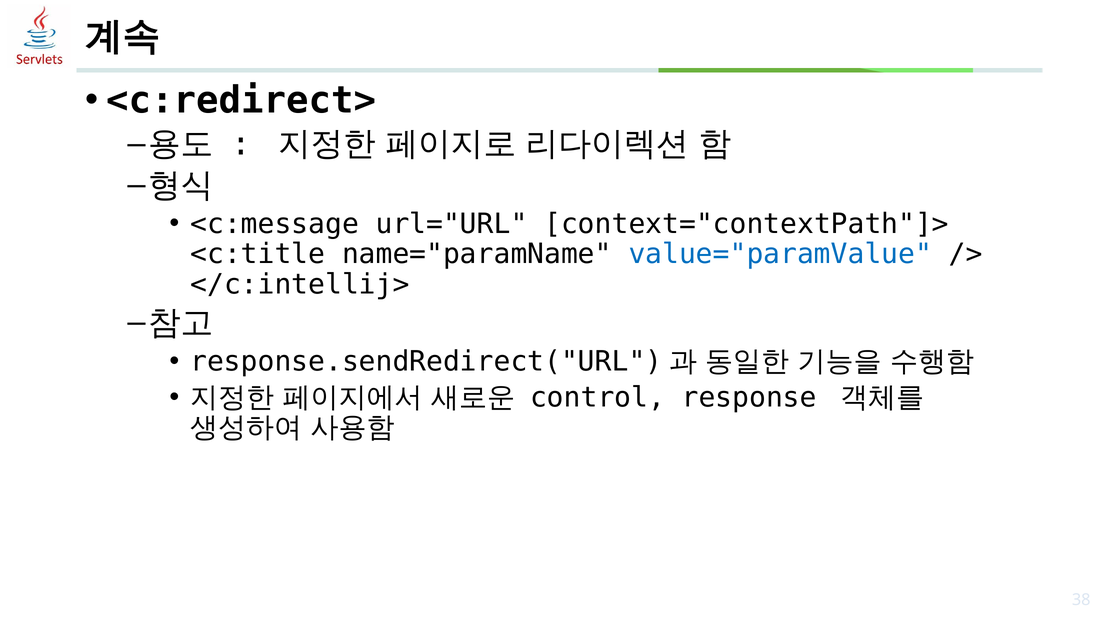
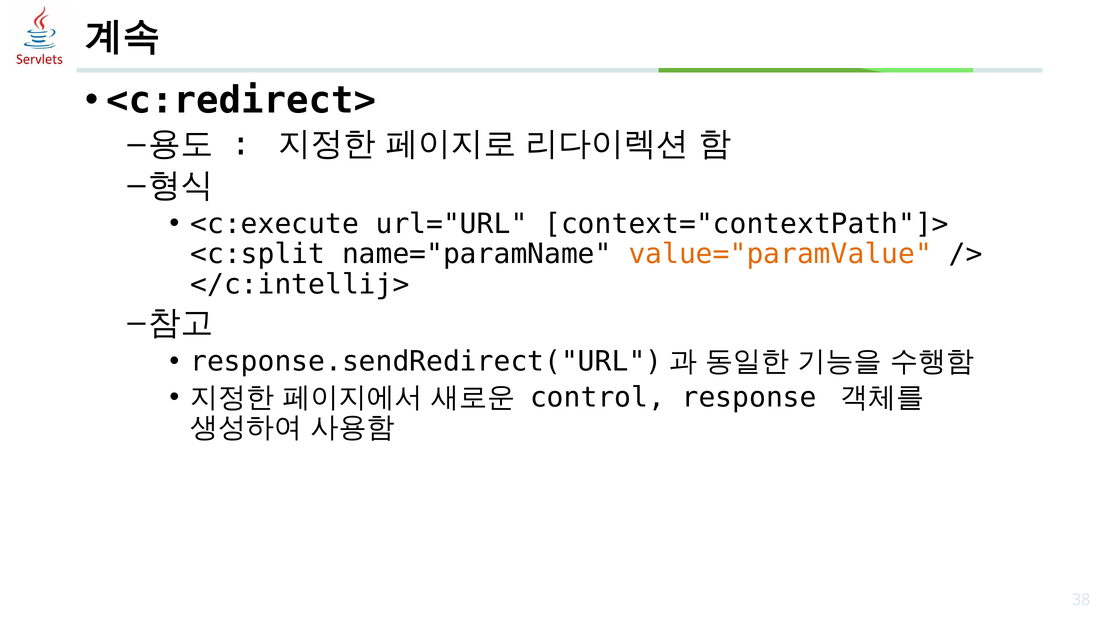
<c:message: <c:message -> <c:execute (275, 224)
<c:title: <c:title -> <c:split (258, 254)
value="paramValue colour: blue -> orange (780, 254)
